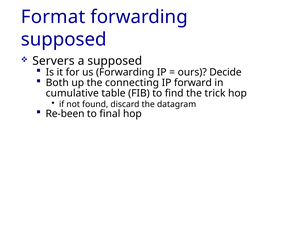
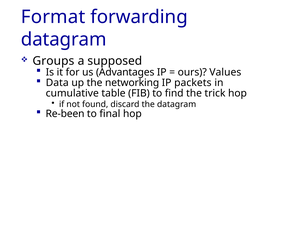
supposed: supposed -> datagram (64, 39)
Servers: Servers -> Groups (53, 61)
us Forwarding: Forwarding -> Advantages (125, 72)
Decide: Decide -> Values (225, 72)
Both: Both -> Data (57, 83)
connecting: connecting -> networking (132, 83)
forward: forward -> packets (193, 83)
